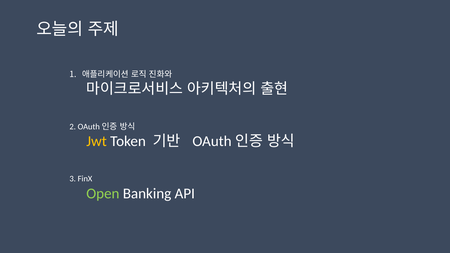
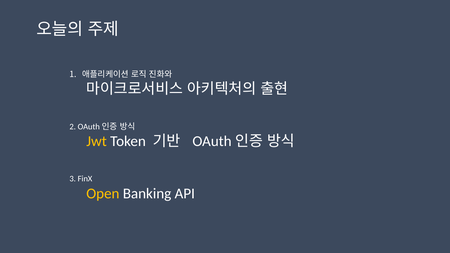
Open colour: light green -> yellow (103, 193)
